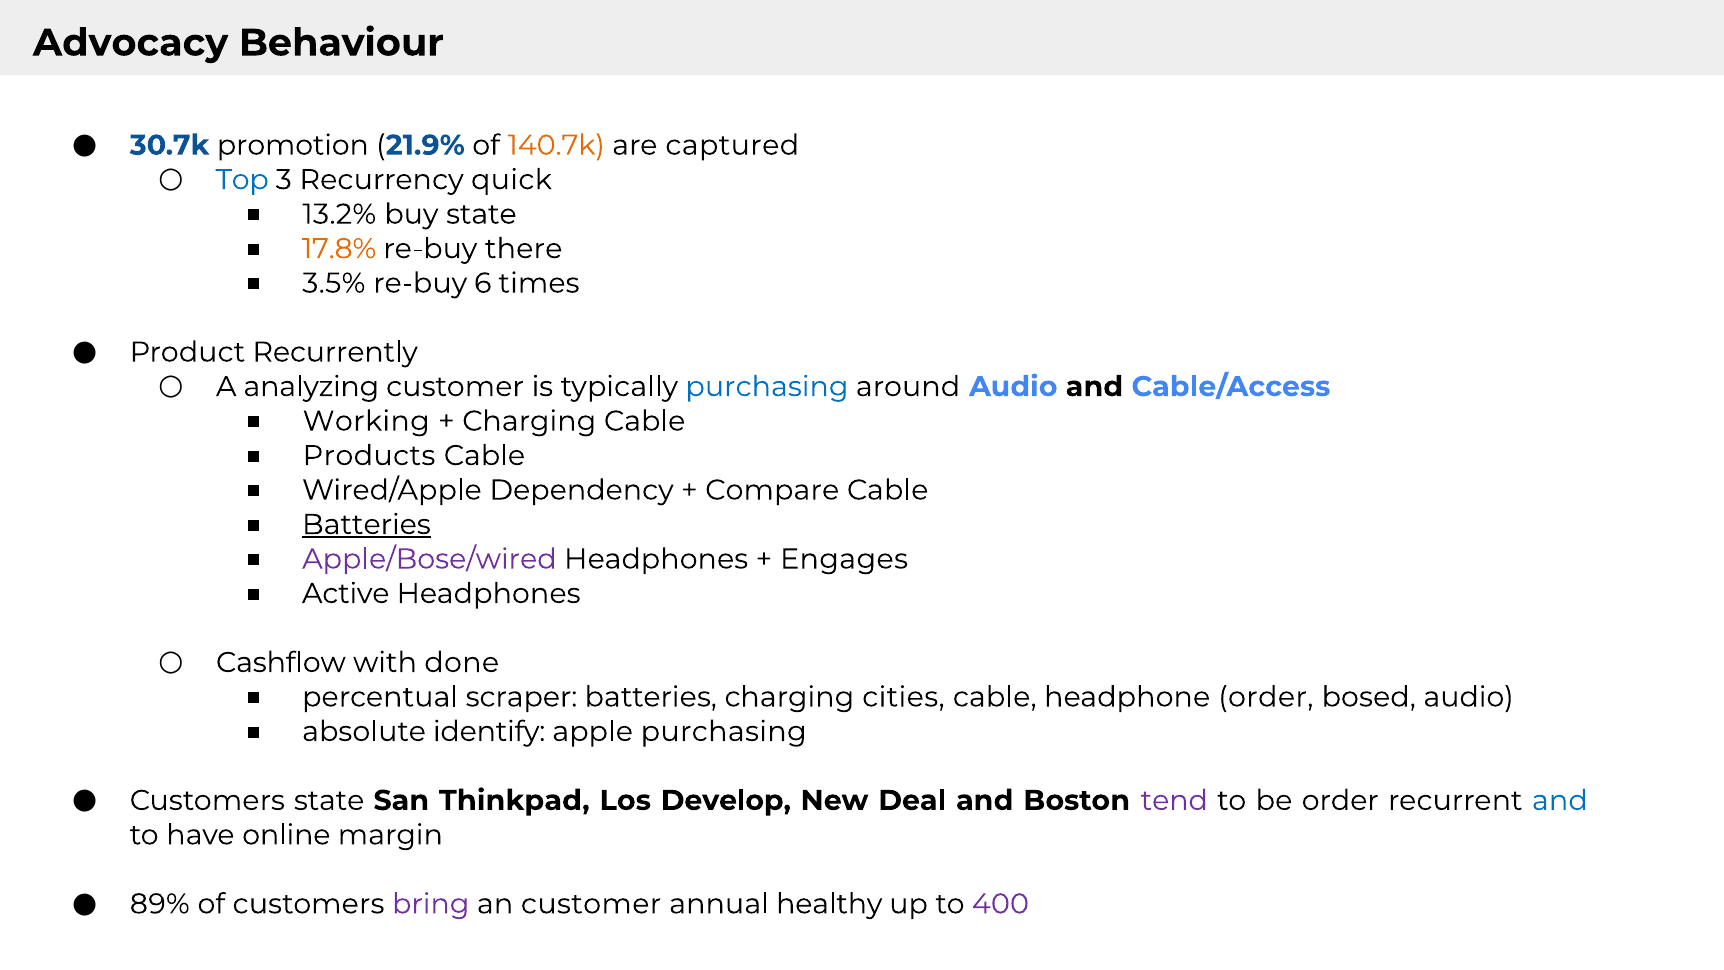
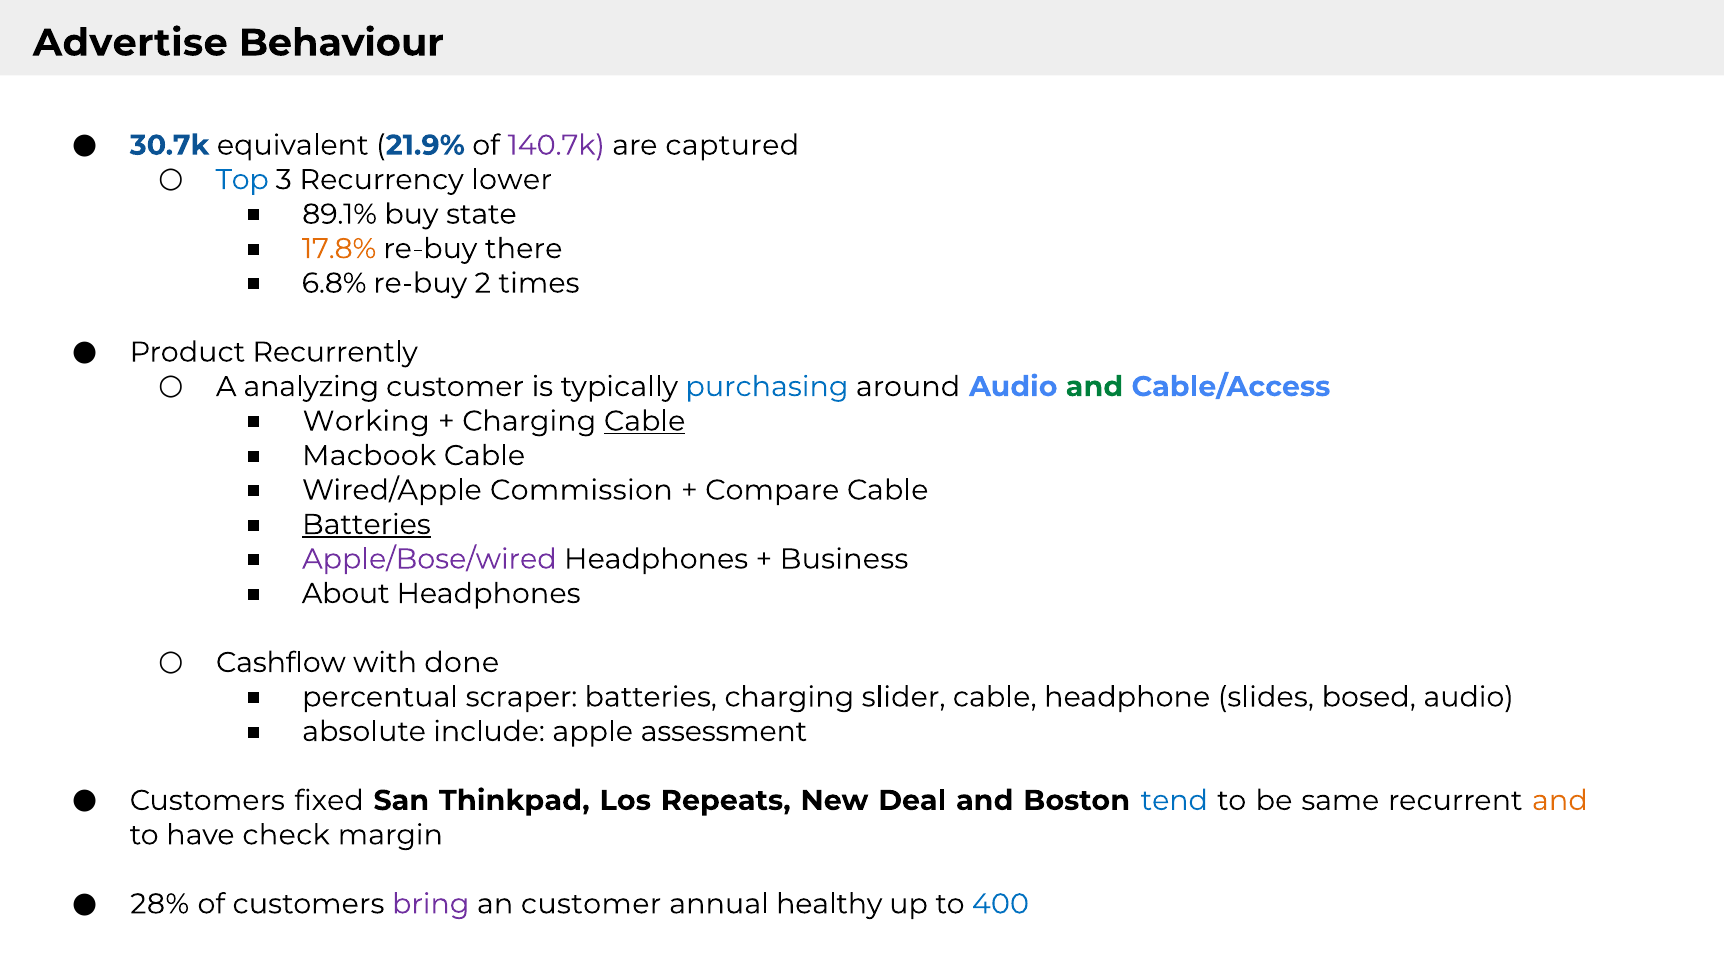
Advocacy: Advocacy -> Advertise (130, 43)
promotion: promotion -> equivalent (293, 145)
140.7k colour: orange -> purple (556, 145)
quick: quick -> lower (511, 180)
13.2%: 13.2% -> 89.1% (340, 214)
3.5%: 3.5% -> 6.8% (334, 283)
6: 6 -> 2 (483, 283)
and colour: black -> green (1094, 387)
Cable underline: none -> present (645, 421)
Products: Products -> Macbook (369, 456)
Dependency: Dependency -> Commission (581, 490)
Engages: Engages -> Business (844, 559)
Active: Active -> About (346, 593)
cities: cities -> slider (904, 697)
headphone order: order -> slides (1266, 697)
identify: identify -> include (489, 731)
apple purchasing: purchasing -> assessment (724, 731)
Customers state: state -> fixed (329, 800)
Develop: Develop -> Repeats (726, 800)
tend colour: purple -> blue (1174, 800)
be order: order -> same (1340, 800)
and colour: blue -> orange (1560, 800)
online: online -> check (286, 835)
89%: 89% -> 28% (160, 904)
400 colour: purple -> blue (1000, 904)
